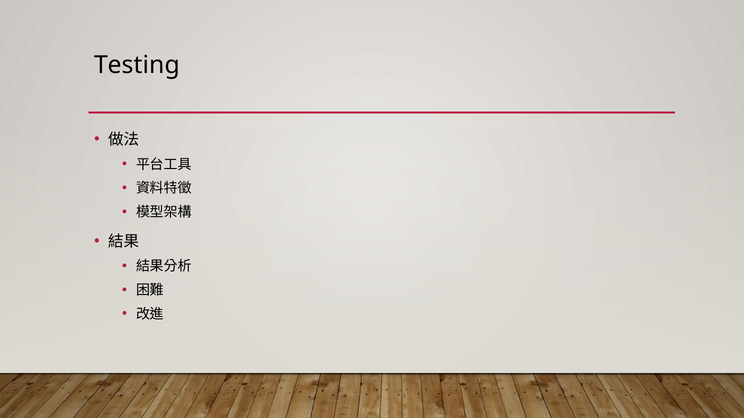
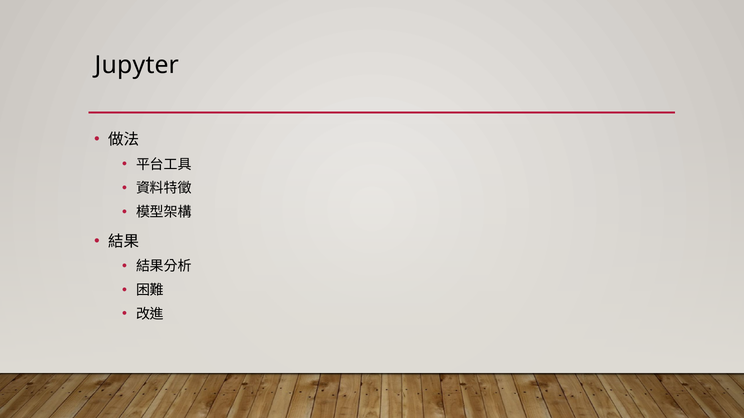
Testing: Testing -> Jupyter (137, 65)
